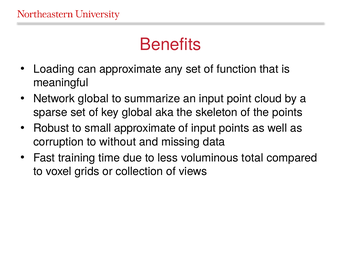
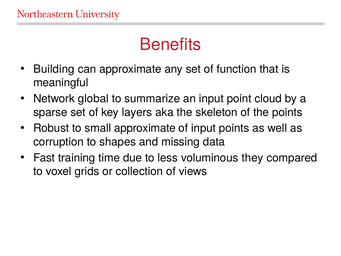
Loading: Loading -> Building (54, 69)
key global: global -> layers (137, 112)
without: without -> shapes (118, 142)
total: total -> they (252, 158)
